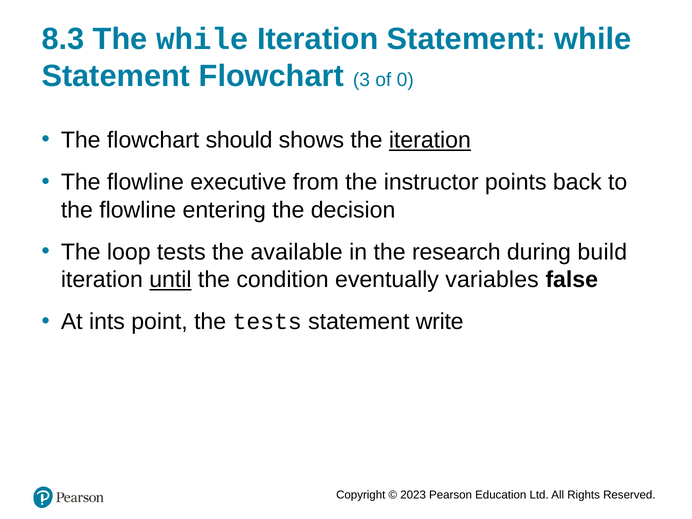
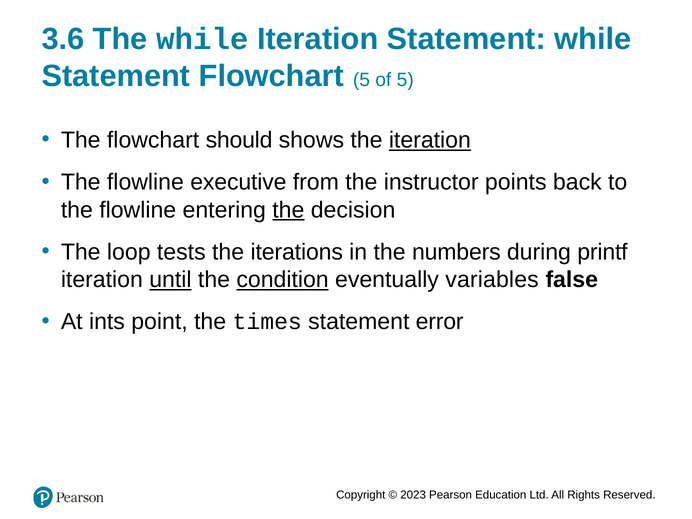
8.3: 8.3 -> 3.6 (63, 39)
Flowchart 3: 3 -> 5 (361, 80)
of 0: 0 -> 5 (405, 80)
the underline: none -> present (288, 210)
available: available -> iterations (297, 252)
research: research -> numbers (456, 252)
build: build -> printf (602, 252)
condition underline: none -> present (283, 280)
the tests: tests -> times (267, 322)
write: write -> error (440, 322)
